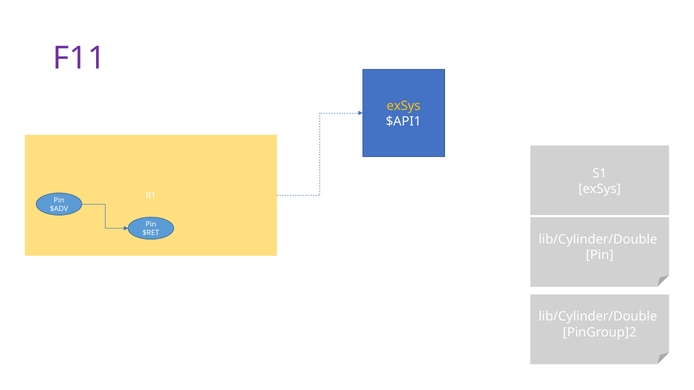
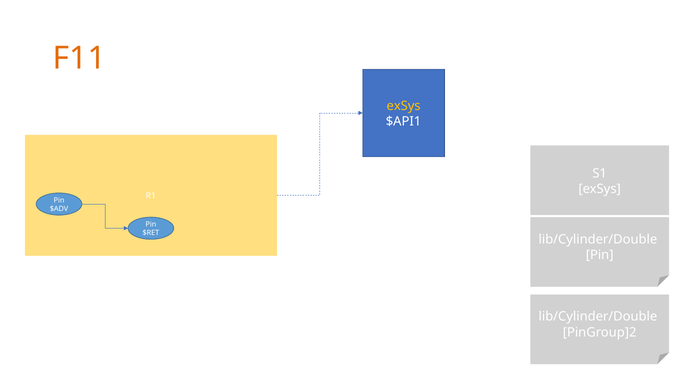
F11 colour: purple -> orange (79, 58)
